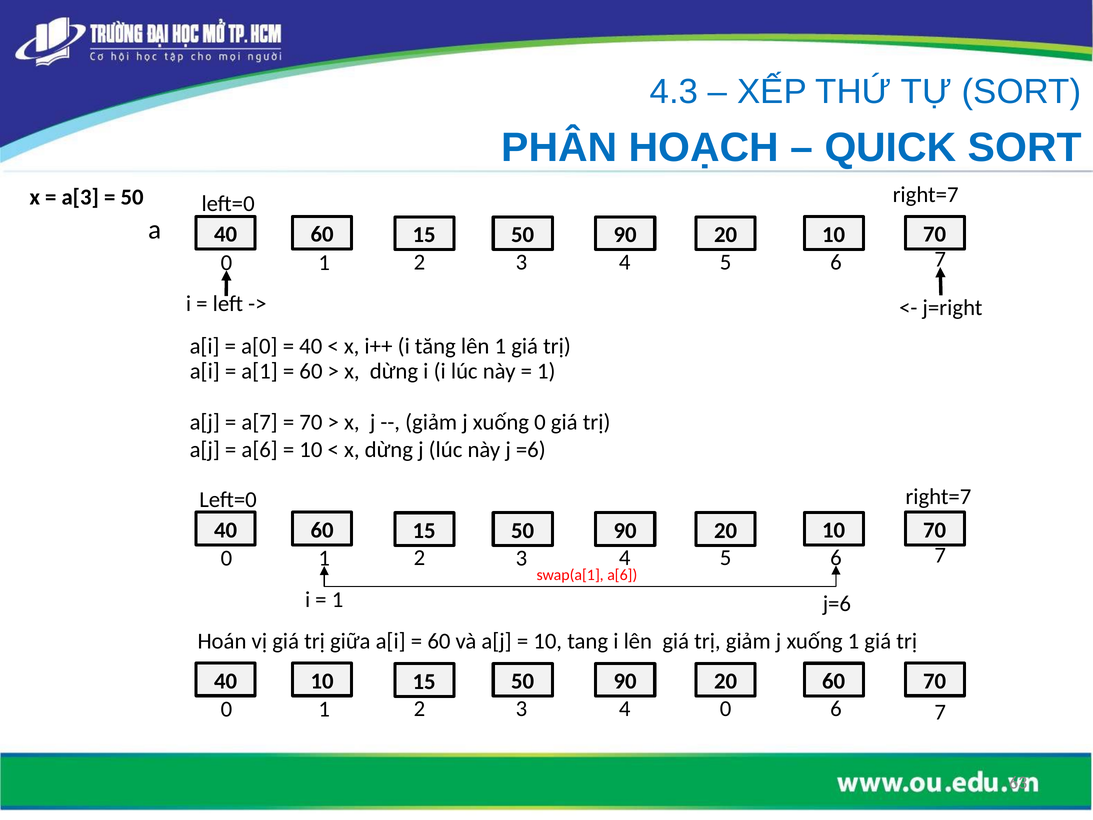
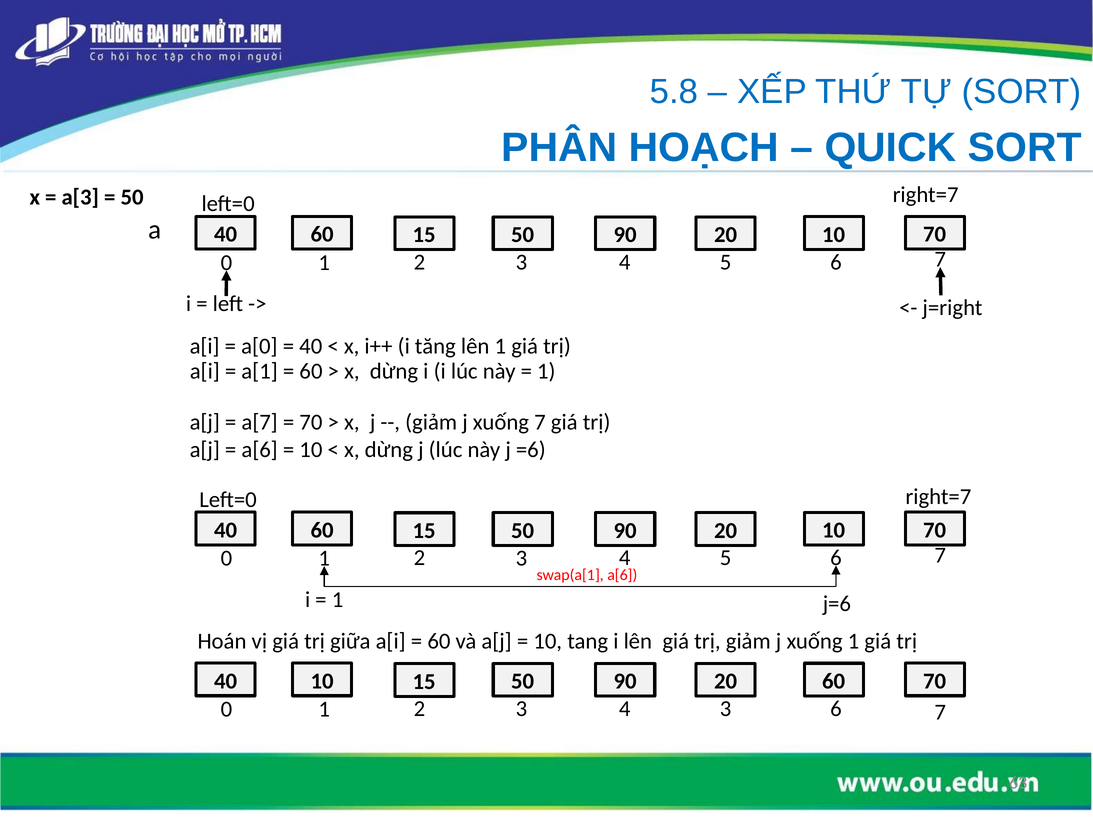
4.3: 4.3 -> 5.8 (674, 92)
xuống 0: 0 -> 7 (540, 422)
4 0: 0 -> 3 (726, 708)
